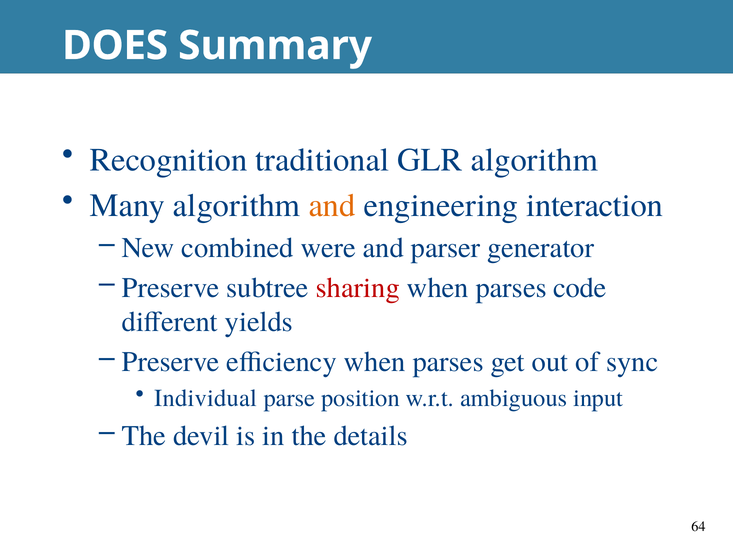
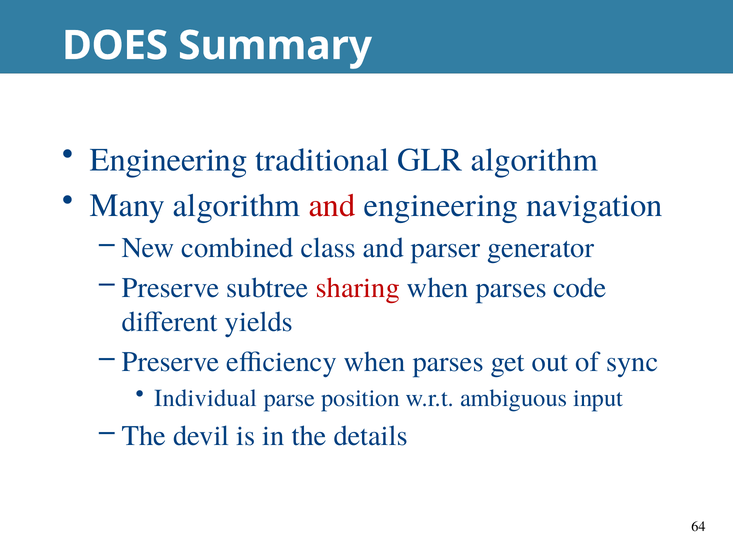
Recognition: Recognition -> Engineering (169, 160)
and colour: orange -> red (332, 206)
interaction: interaction -> navigation (594, 206)
were: were -> class (328, 248)
